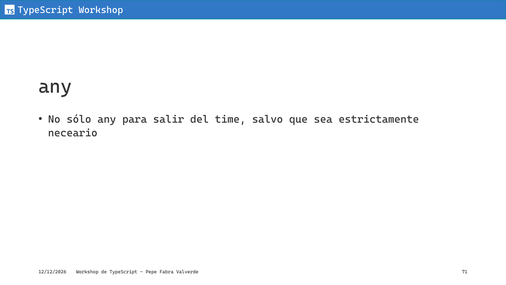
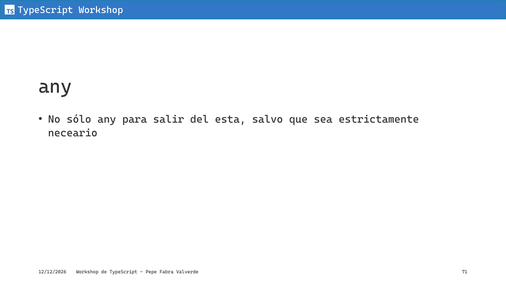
time: time -> esta (230, 119)
